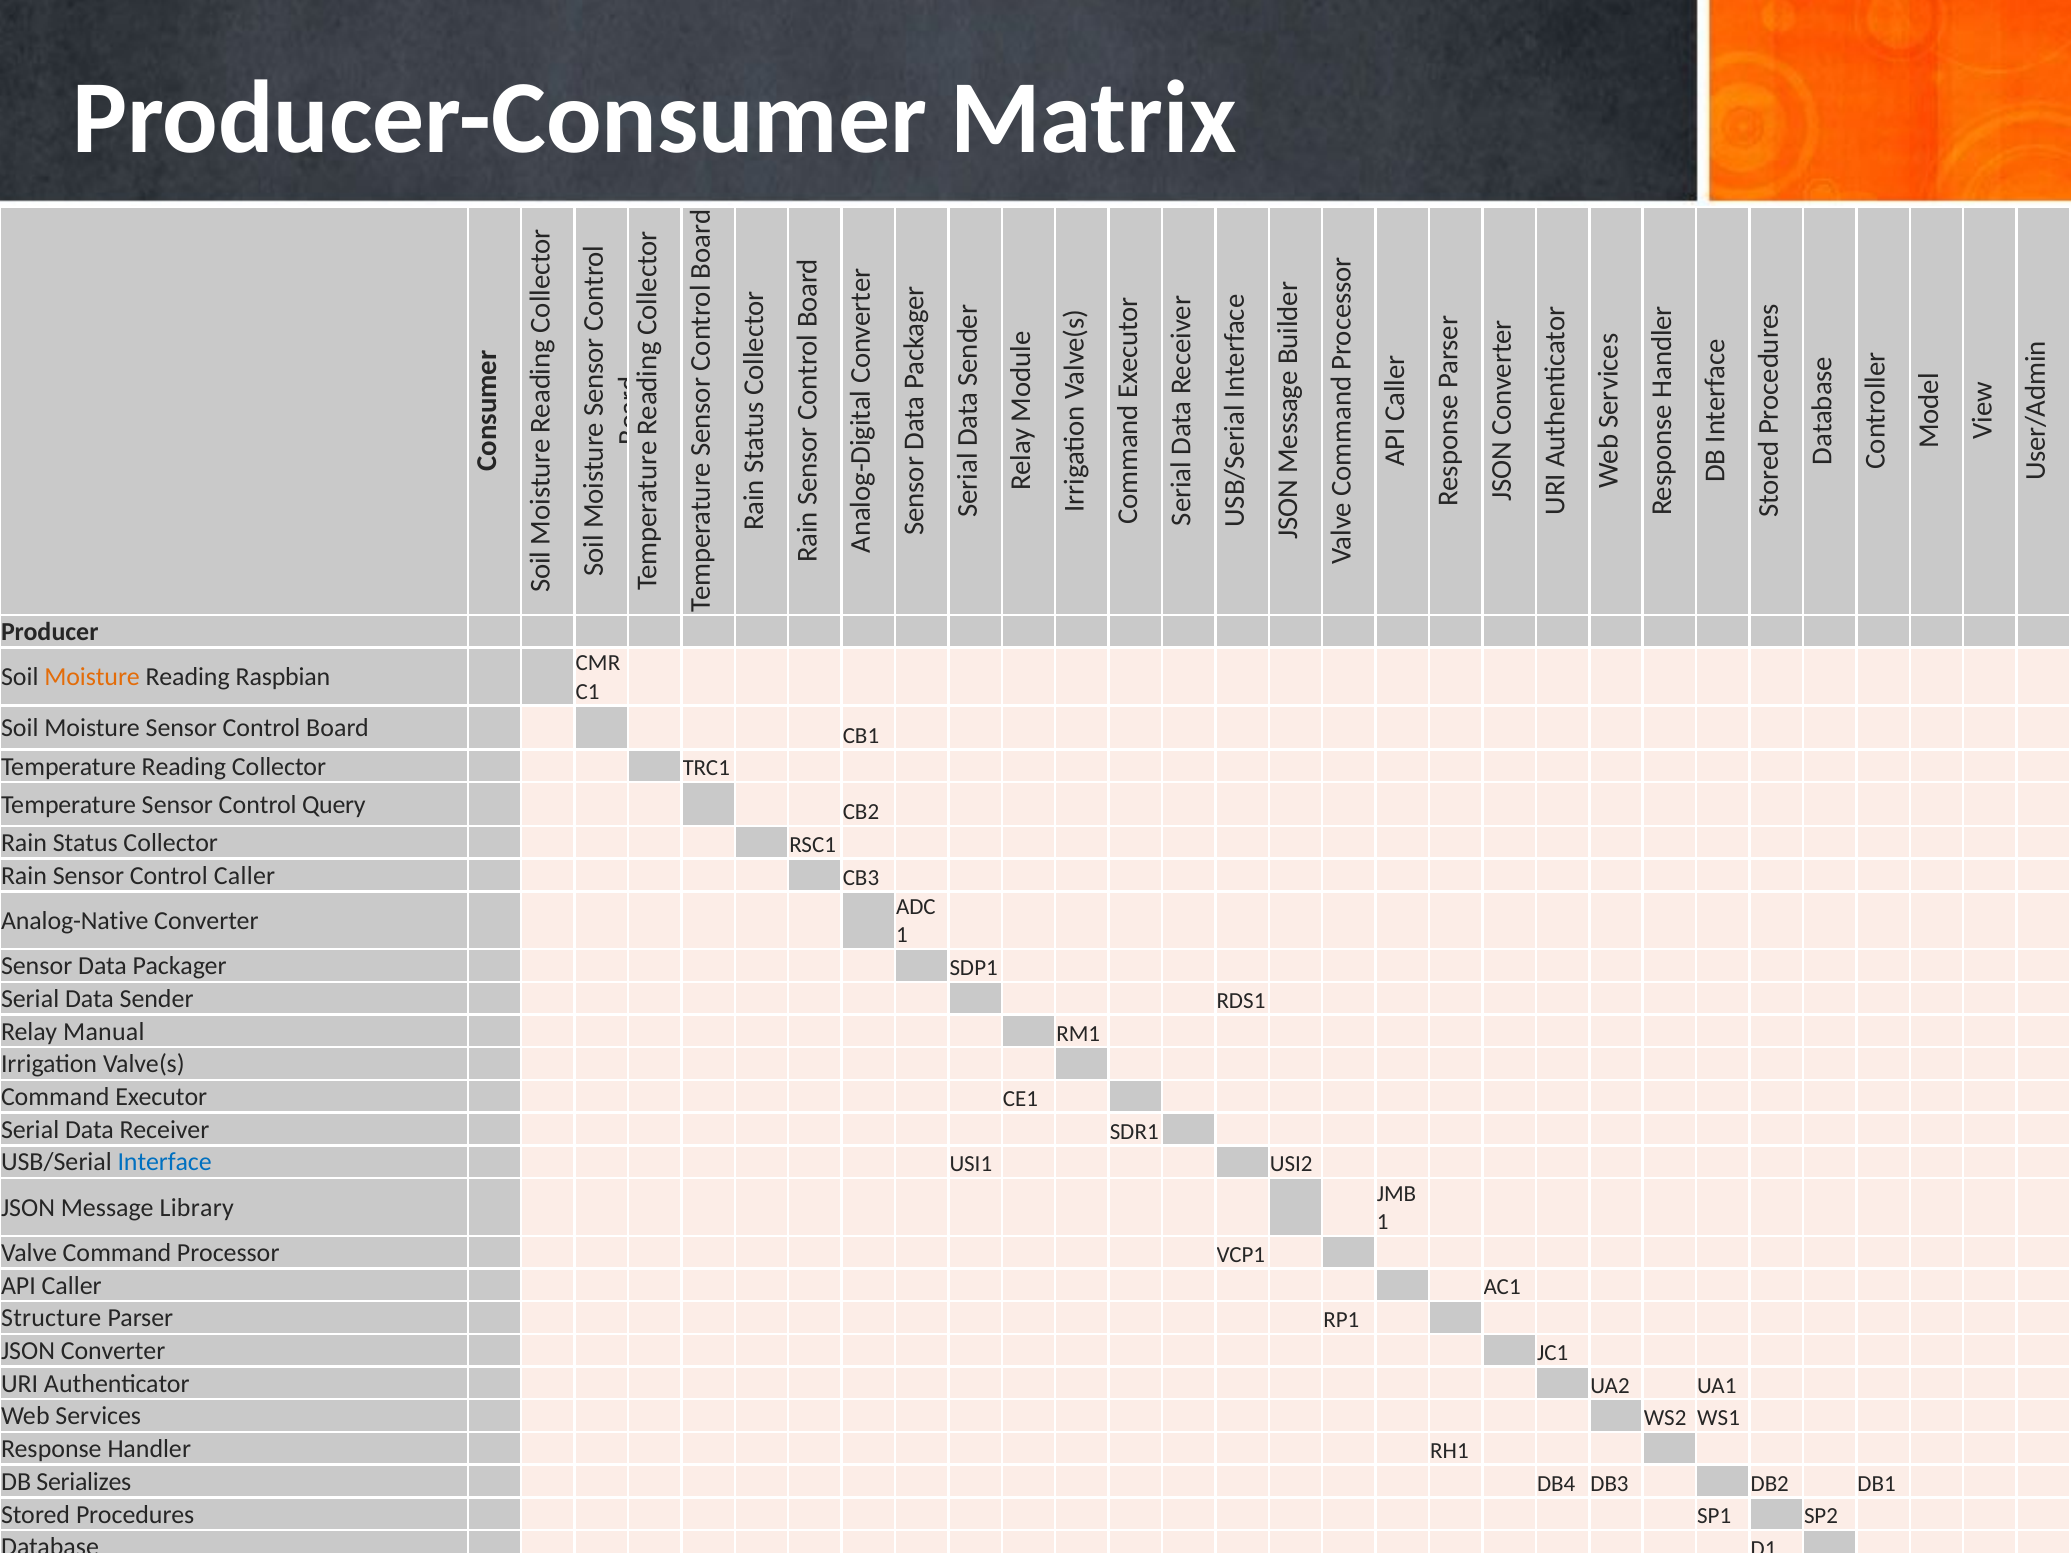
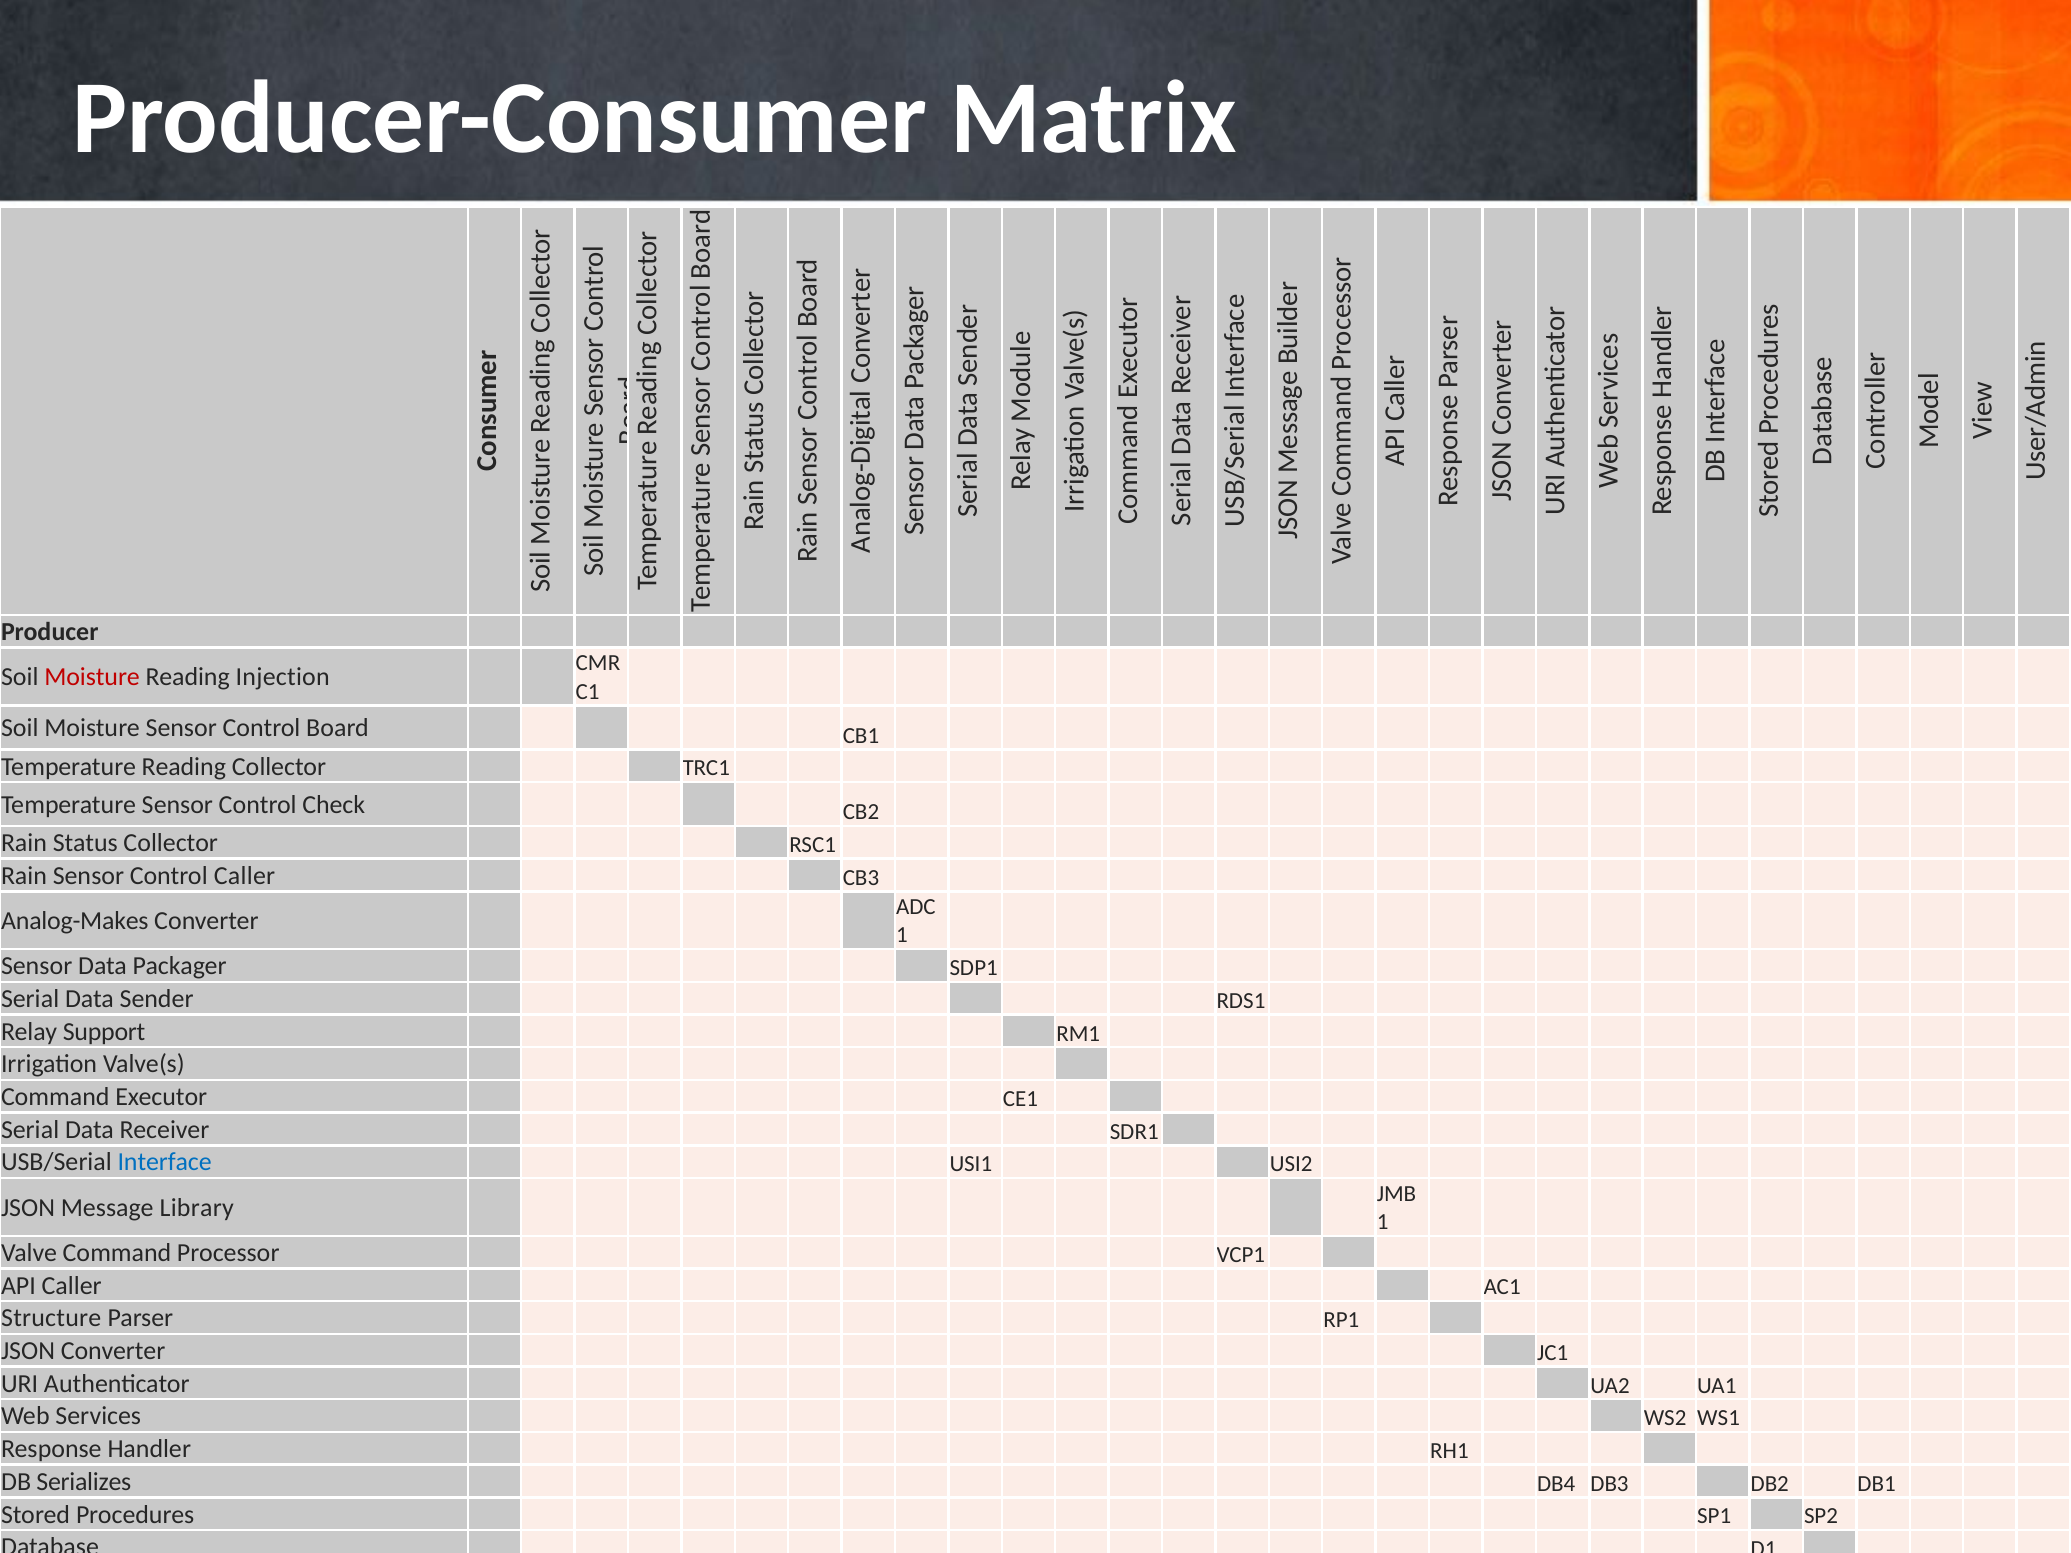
Moisture colour: orange -> red (92, 677)
Raspbian: Raspbian -> Injection (283, 677)
Query: Query -> Check (334, 805)
Analog-Native: Analog-Native -> Analog-Makes (75, 921)
Manual: Manual -> Support (104, 1032)
